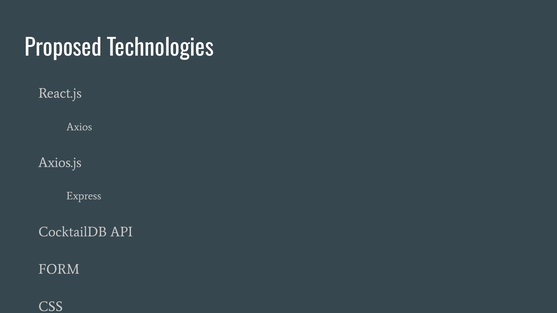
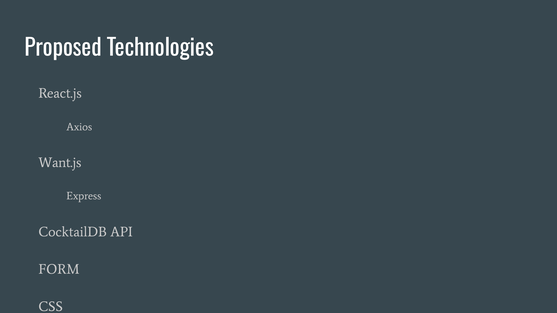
Axios.js: Axios.js -> Want.js (60, 163)
